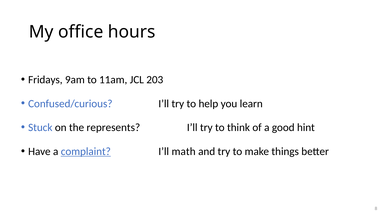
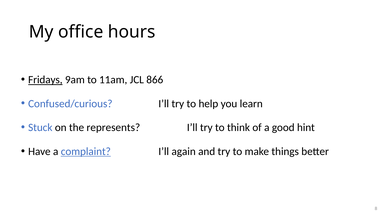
Fridays underline: none -> present (45, 80)
203: 203 -> 866 (155, 80)
math: math -> again (184, 151)
